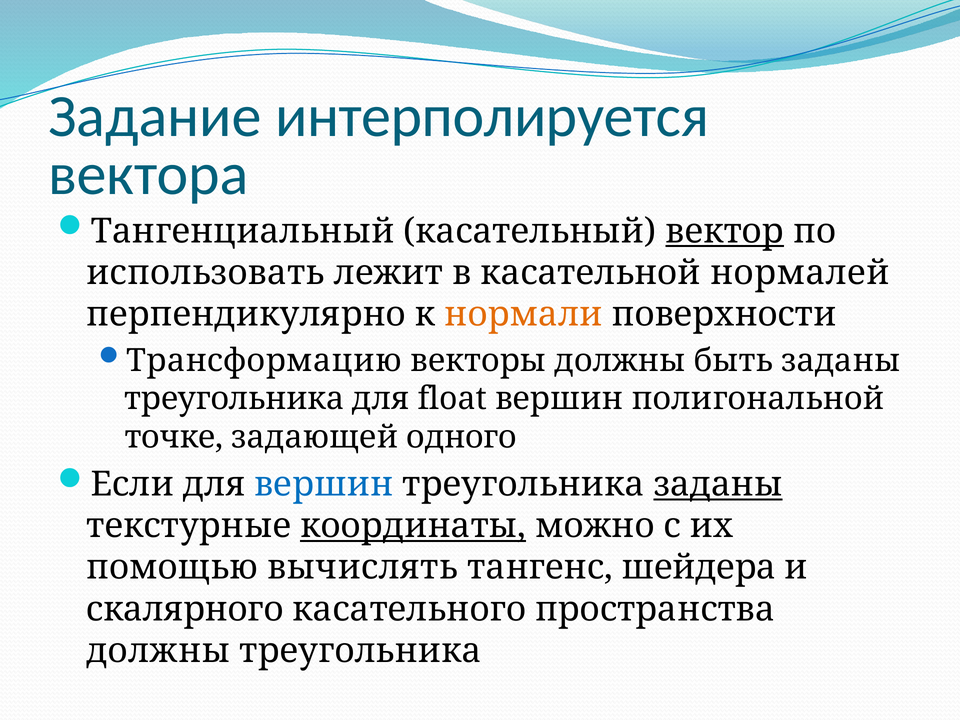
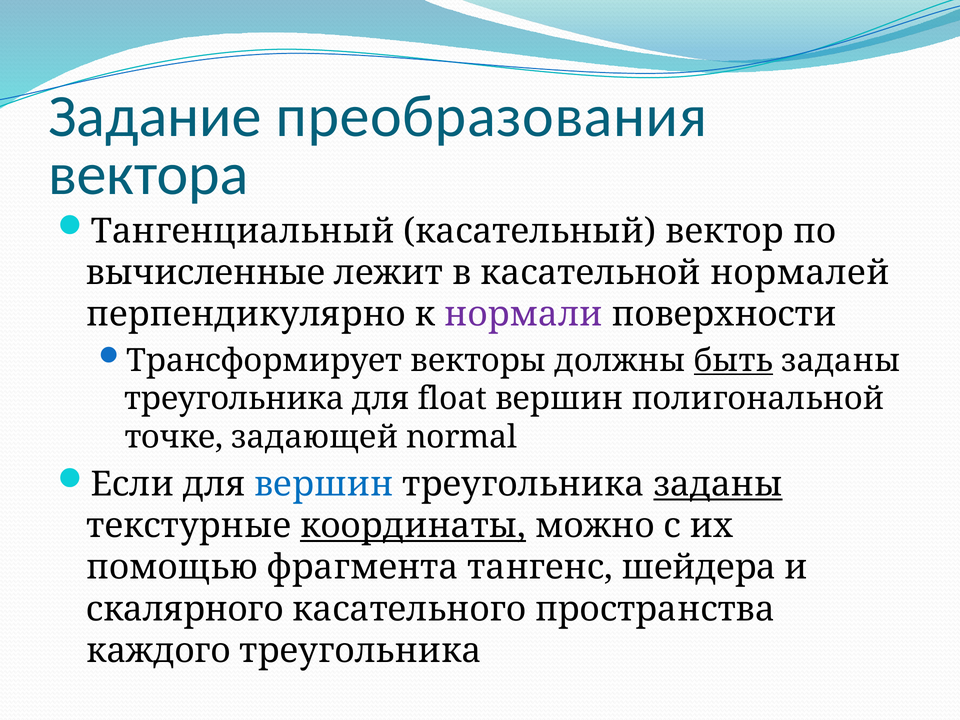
интерполируется: интерполируется -> преобразования (492, 117)
вектор underline: present -> none (725, 231)
использовать: использовать -> вычисленные (206, 273)
нормали colour: orange -> purple (524, 314)
Трансформацию: Трансформацию -> Трансформирует (264, 361)
быть underline: none -> present (733, 361)
одного: одного -> normal (462, 437)
вычислять: вычислять -> фрагмента (363, 568)
должны: должны -> каждого (158, 651)
